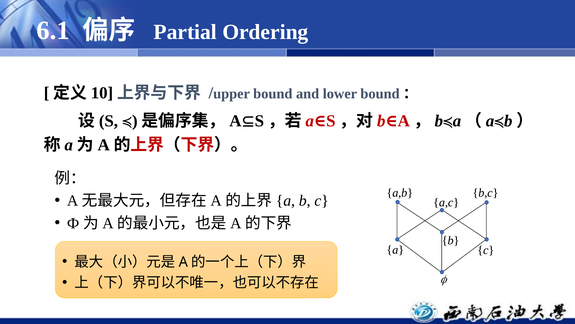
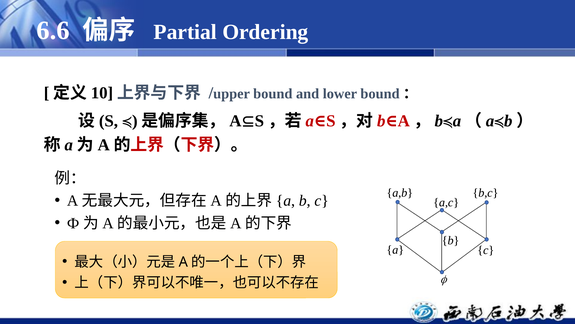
6.1: 6.1 -> 6.6 (53, 30)
